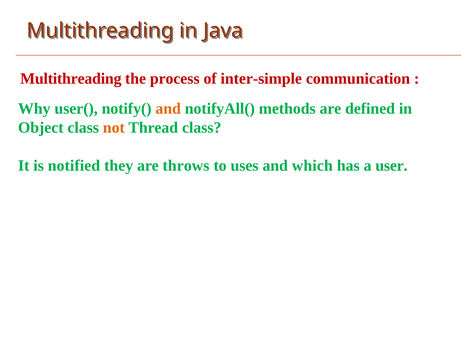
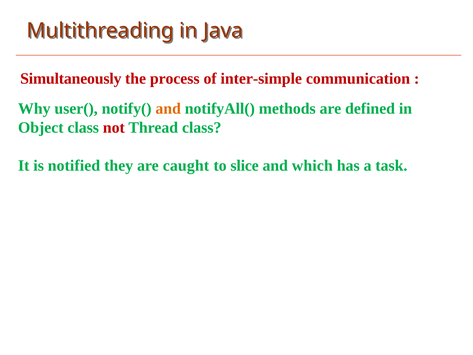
Multithreading: Multithreading -> Simultaneously (71, 79)
not colour: orange -> red (114, 128)
throws: throws -> caught (186, 165)
uses: uses -> slice (245, 165)
user: user -> task (391, 165)
